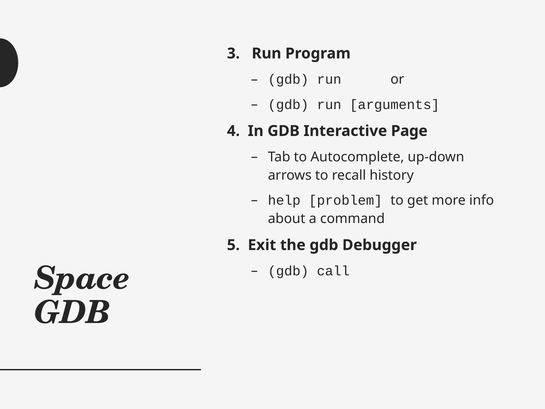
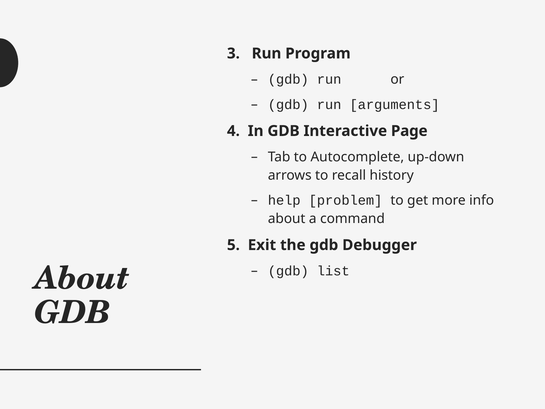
call: call -> list (333, 271)
Space: Space -> About (82, 278)
